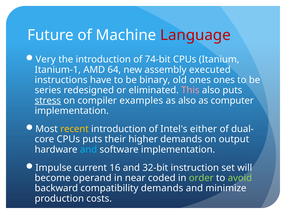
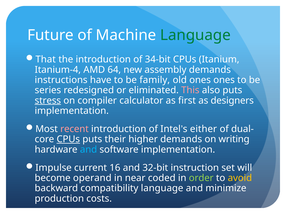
Language colour: red -> green (195, 35)
Very: Very -> That (46, 60)
74-bit: 74-bit -> 34-bit (158, 60)
Itanium-1: Itanium-1 -> Itanium-4 (58, 70)
assembly executed: executed -> demands (210, 70)
binary: binary -> family (155, 80)
examples: examples -> calculator (141, 101)
as also: also -> first (187, 101)
computer: computer -> designers (232, 101)
recent colour: yellow -> pink (74, 129)
CPUs underline: none -> present (68, 140)
output: output -> writing (234, 140)
avoid colour: light green -> yellow (240, 178)
compatibility demands: demands -> language (162, 189)
